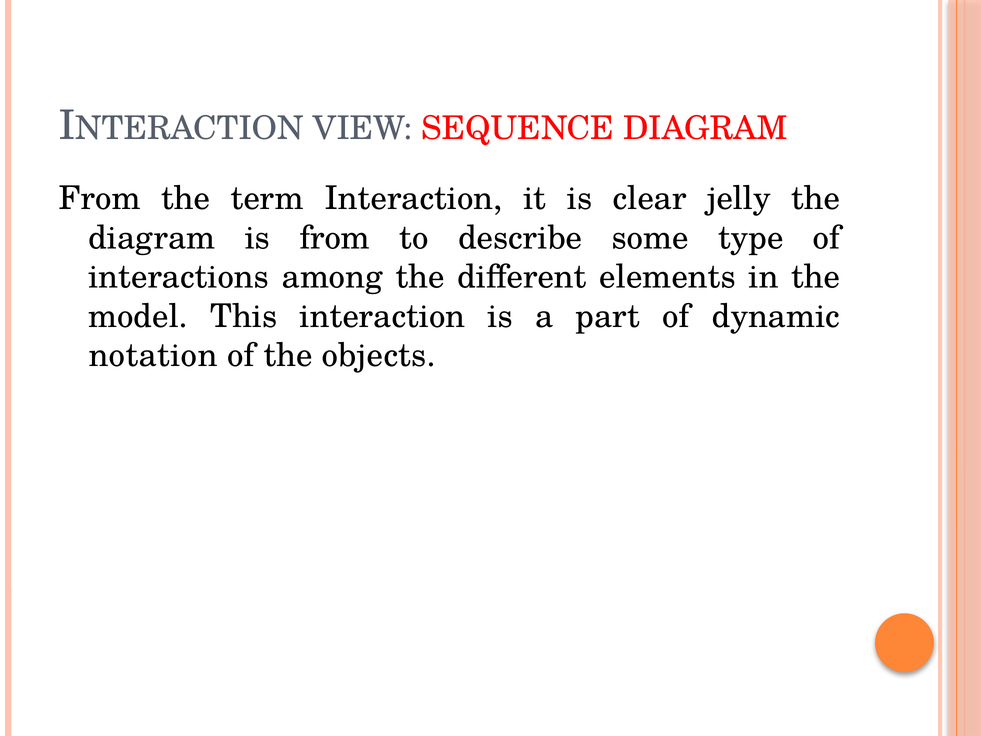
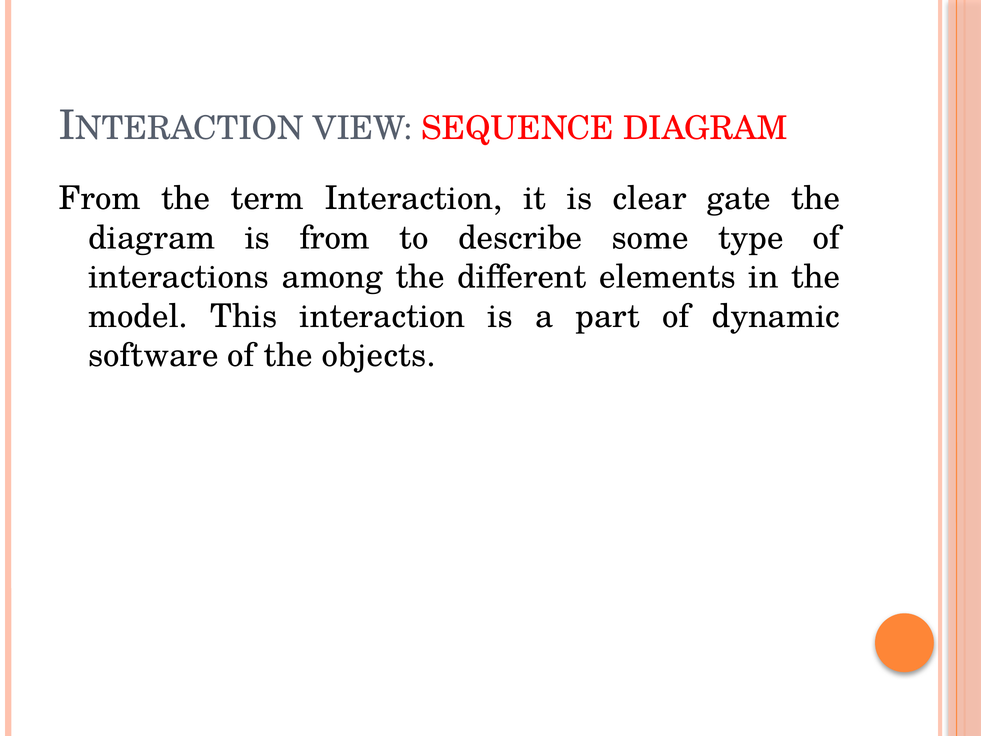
jelly: jelly -> gate (739, 198)
notation: notation -> software (153, 355)
